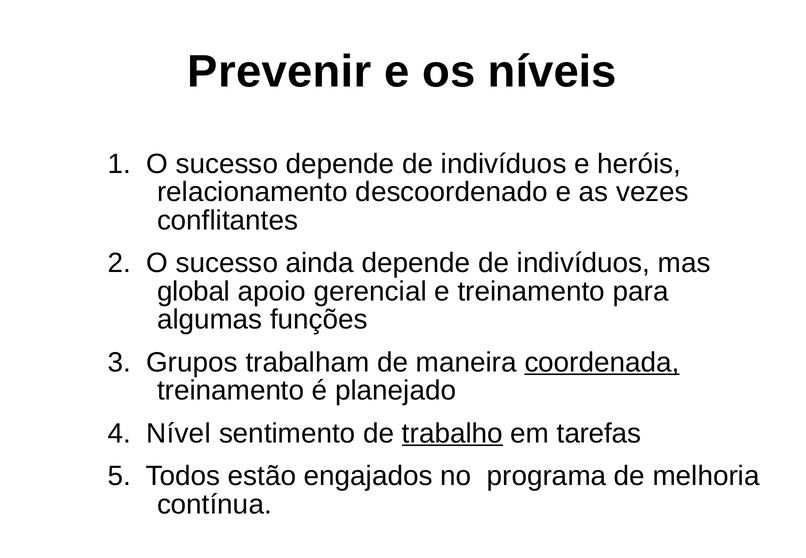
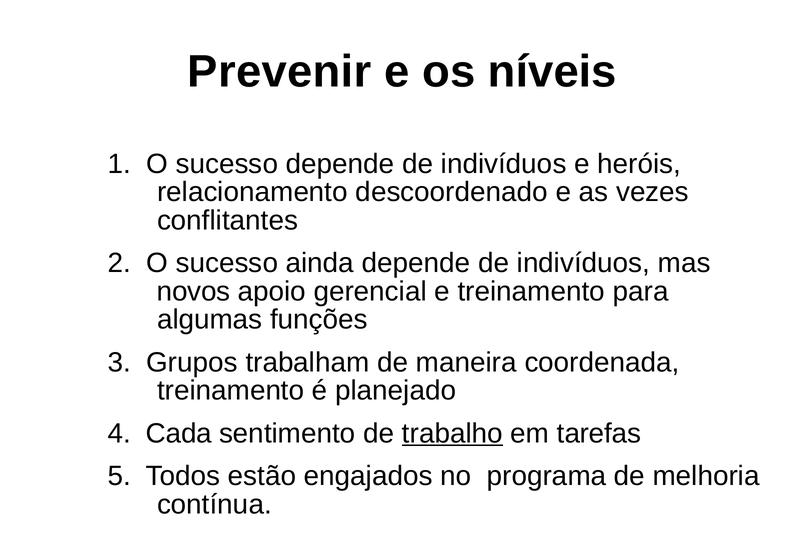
global: global -> novos (194, 291)
coordenada underline: present -> none (602, 362)
Nível: Nível -> Cada (179, 433)
